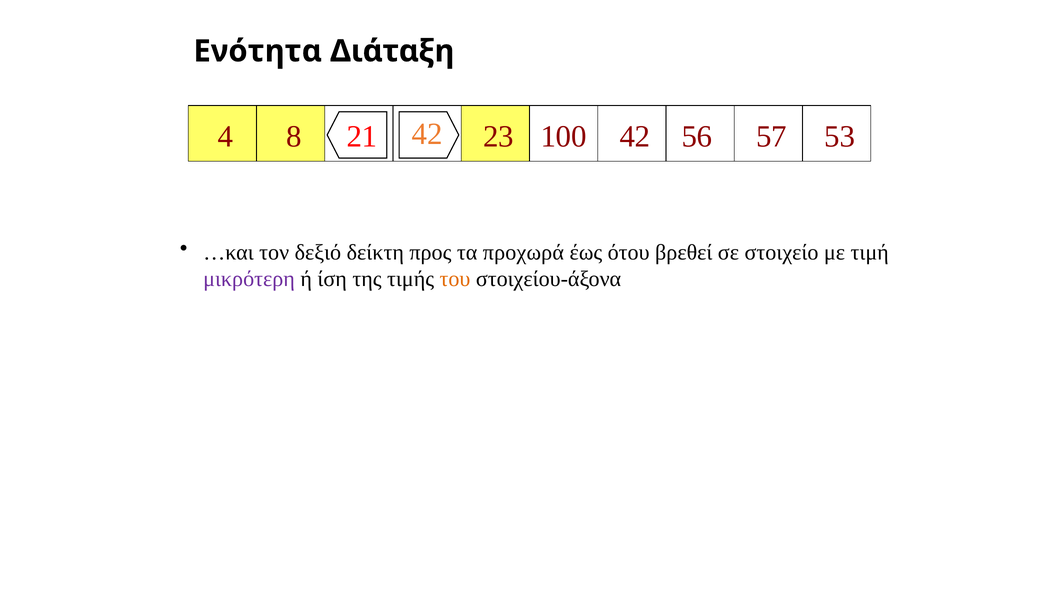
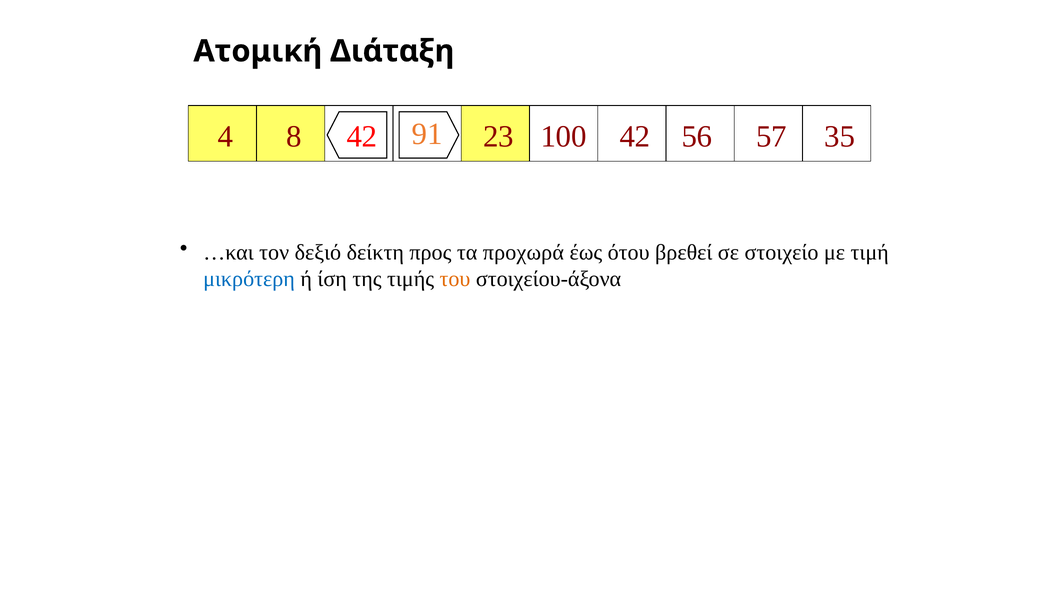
Ενότητα: Ενότητα -> Ατομική (258, 51)
8 21: 21 -> 42 (362, 136)
4 42: 42 -> 91 (427, 134)
53: 53 -> 35 (840, 136)
μικρότερη colour: purple -> blue (249, 279)
